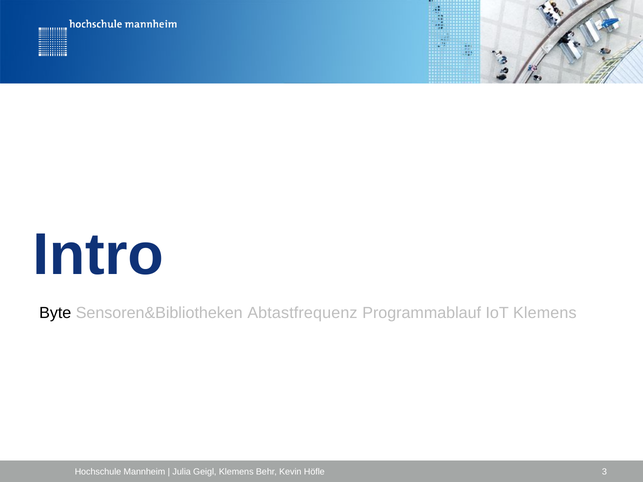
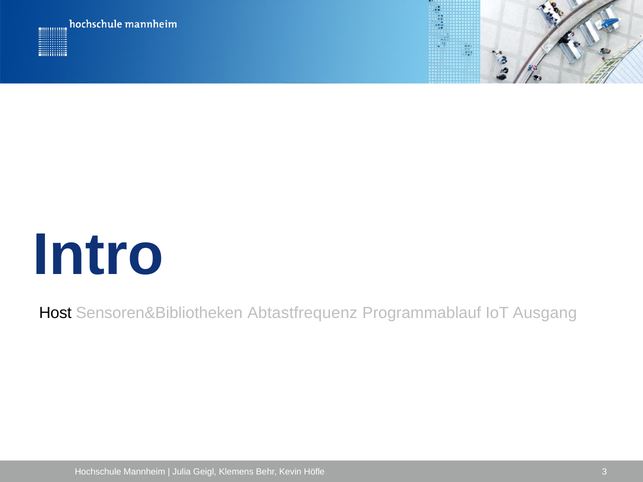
Byte: Byte -> Host (55, 313)
IoT Klemens: Klemens -> Ausgang (545, 313)
